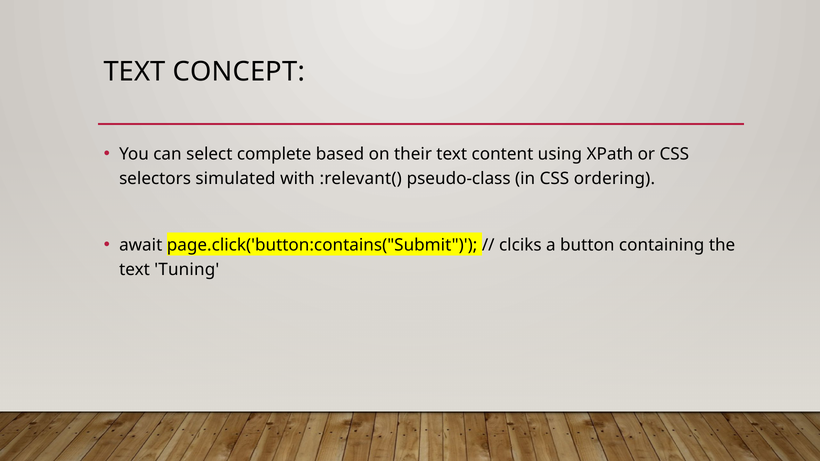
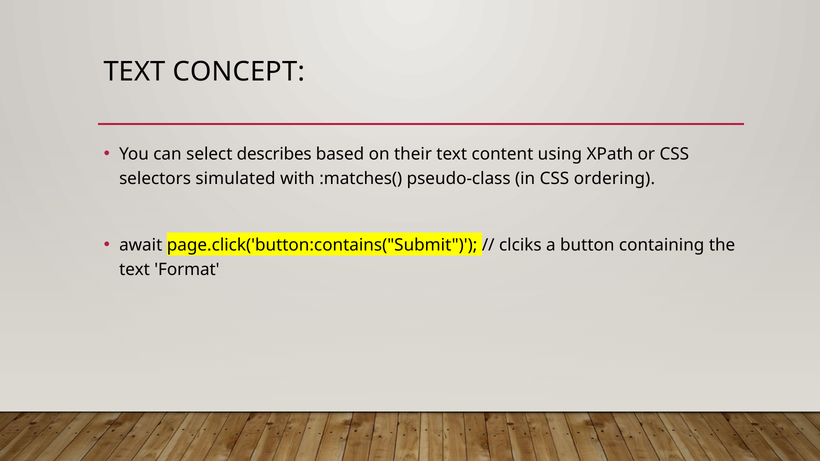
complete: complete -> describes (274, 154)
:relevant(: :relevant( -> :matches( (361, 179)
Tuning: Tuning -> Format (187, 270)
